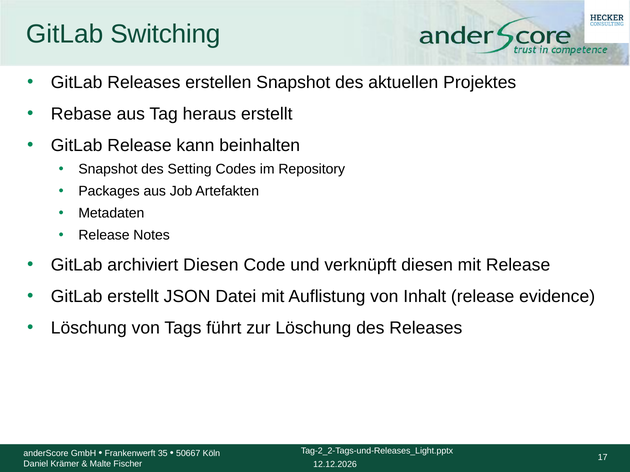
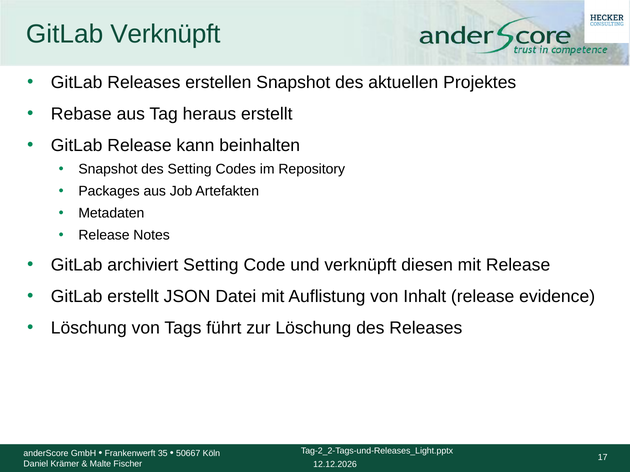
GitLab Switching: Switching -> Verknüpft (165, 34)
archiviert Diesen: Diesen -> Setting (211, 265)
